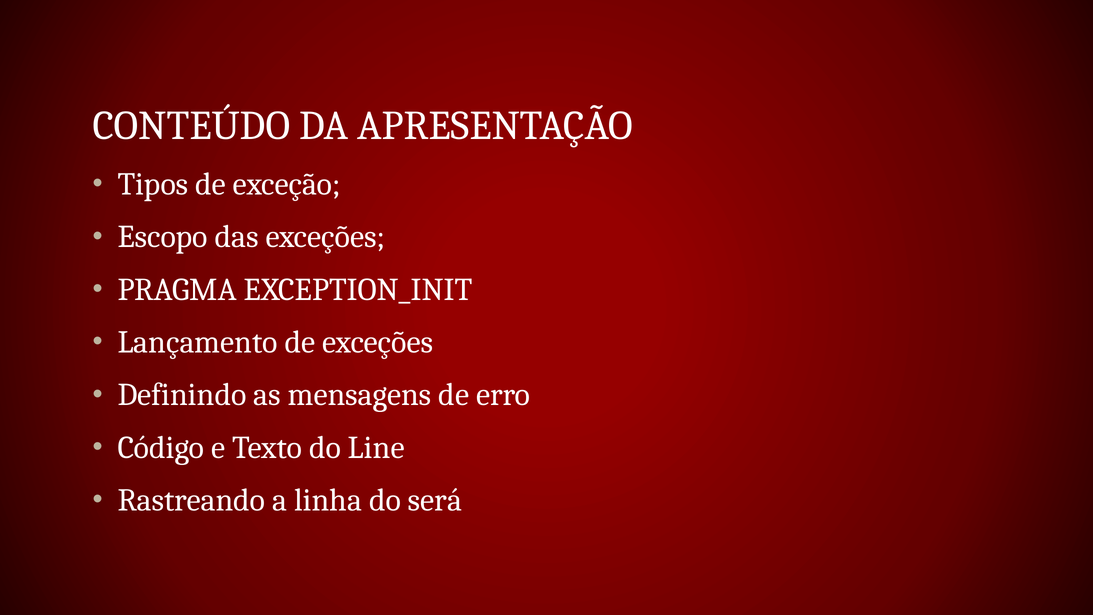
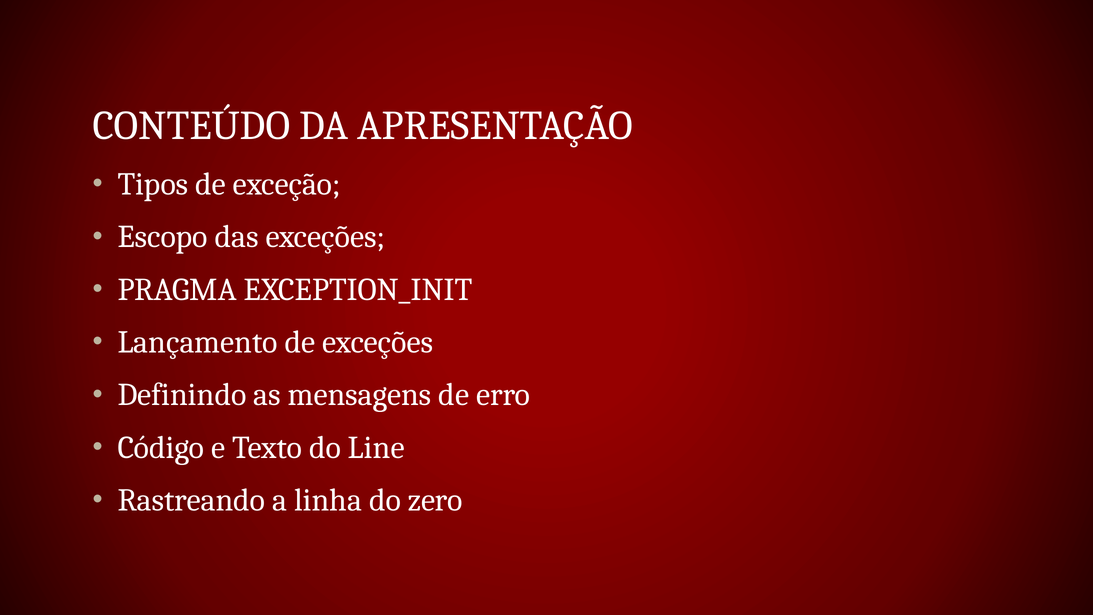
será: será -> zero (435, 500)
